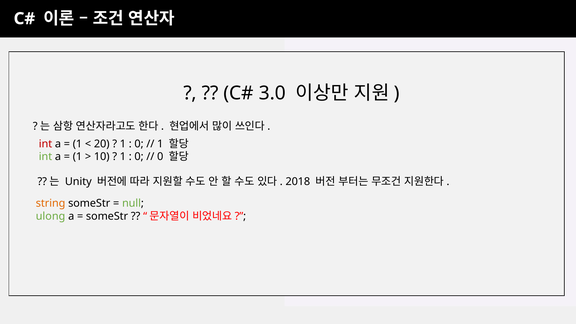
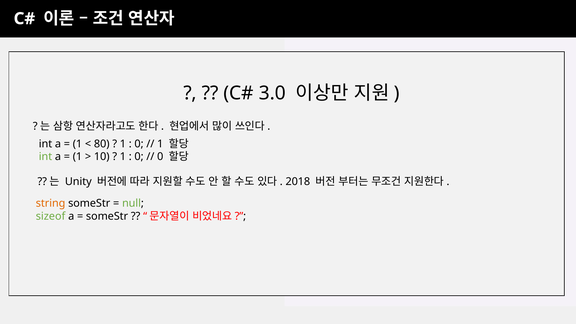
int colour: red -> black (45, 144)
20: 20 -> 80 (102, 144)
ulong: ulong -> sizeof (51, 216)
